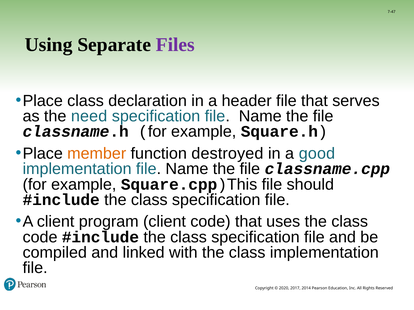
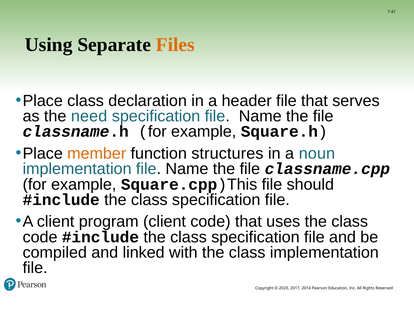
Files colour: purple -> orange (175, 45)
destroyed: destroyed -> structures (227, 154)
good: good -> noun (317, 154)
